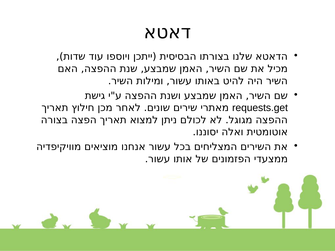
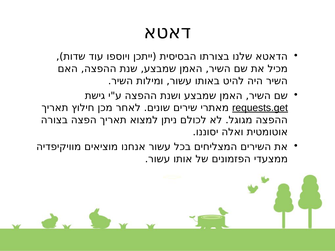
requests.get underline: none -> present (260, 108)
